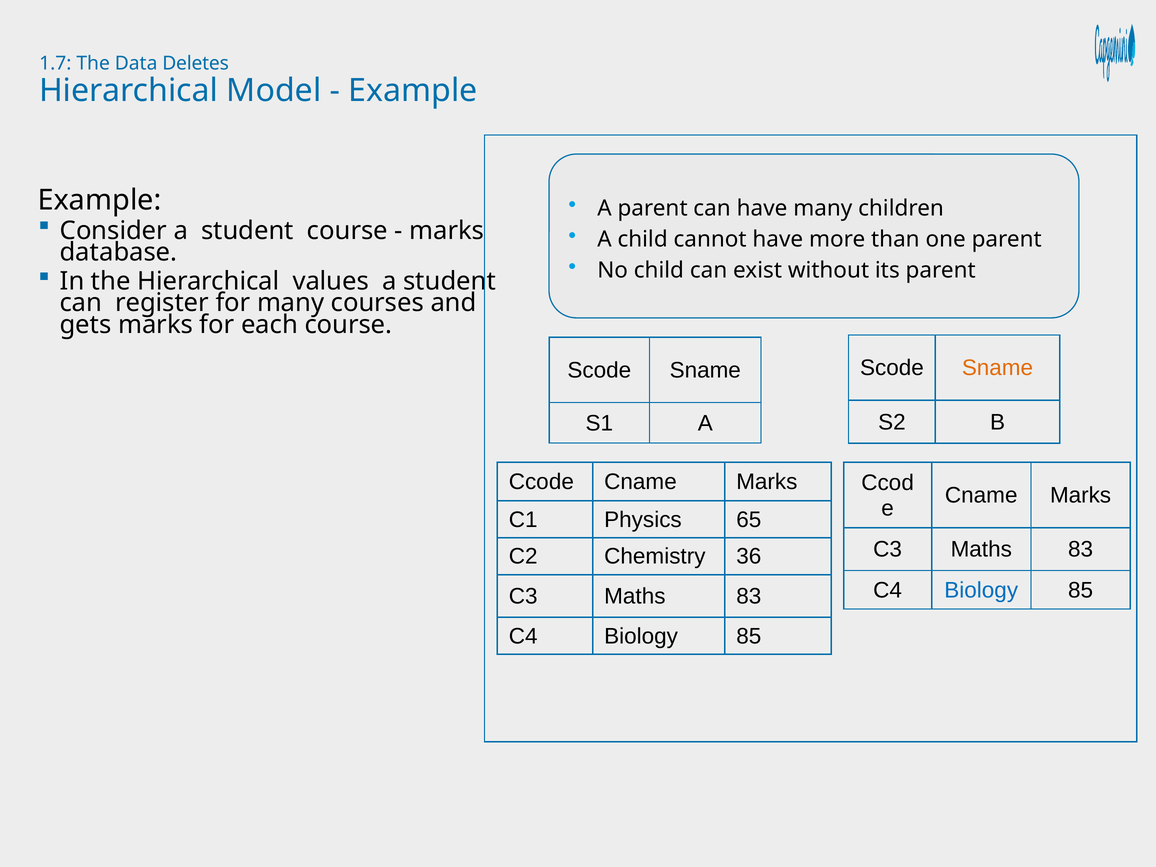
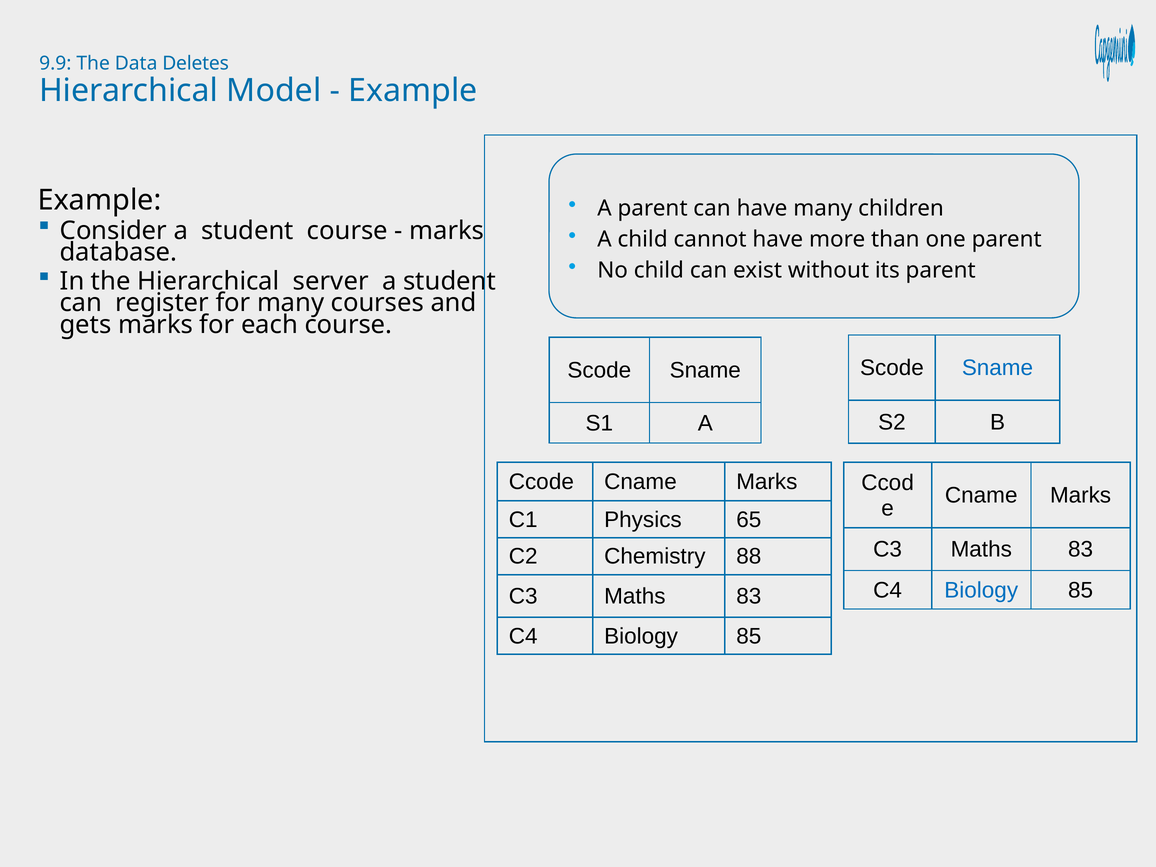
1.7: 1.7 -> 9.9 (55, 63)
values: values -> server (331, 281)
Sname colour: orange -> blue (997, 368)
36: 36 -> 88 (749, 557)
